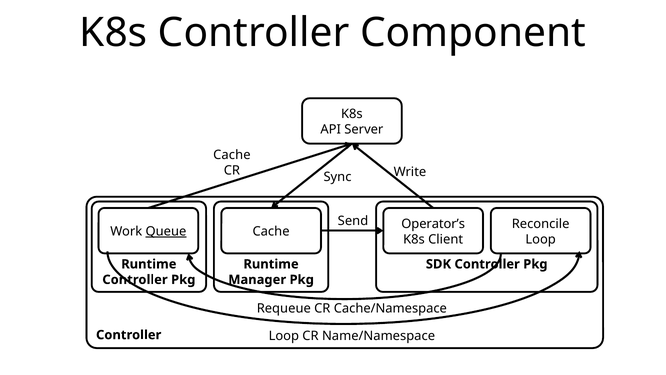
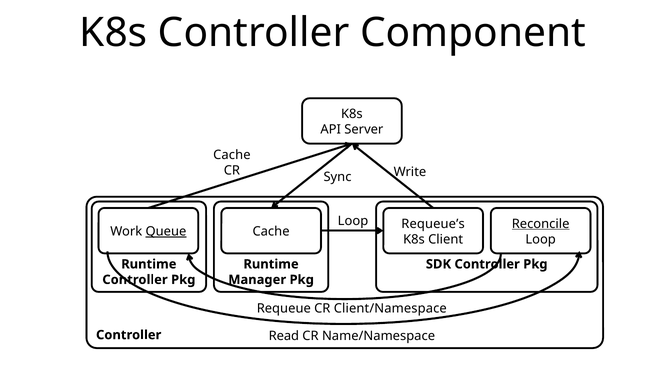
Send: Send -> Loop (353, 221)
Operator’s: Operator’s -> Requeue’s (433, 224)
Reconcile underline: none -> present (541, 224)
Cache/Namespace: Cache/Namespace -> Client/Namespace (390, 308)
Loop: Loop -> Read (284, 336)
